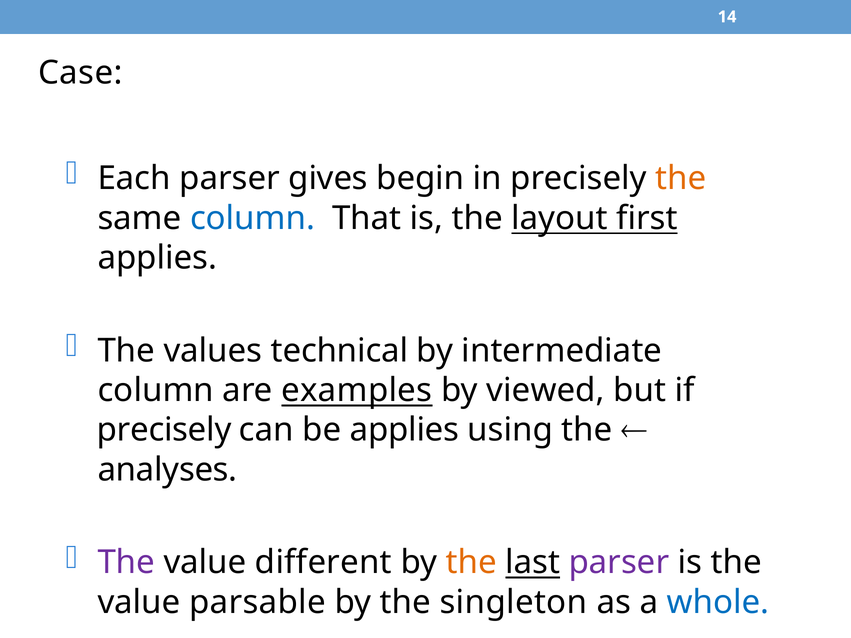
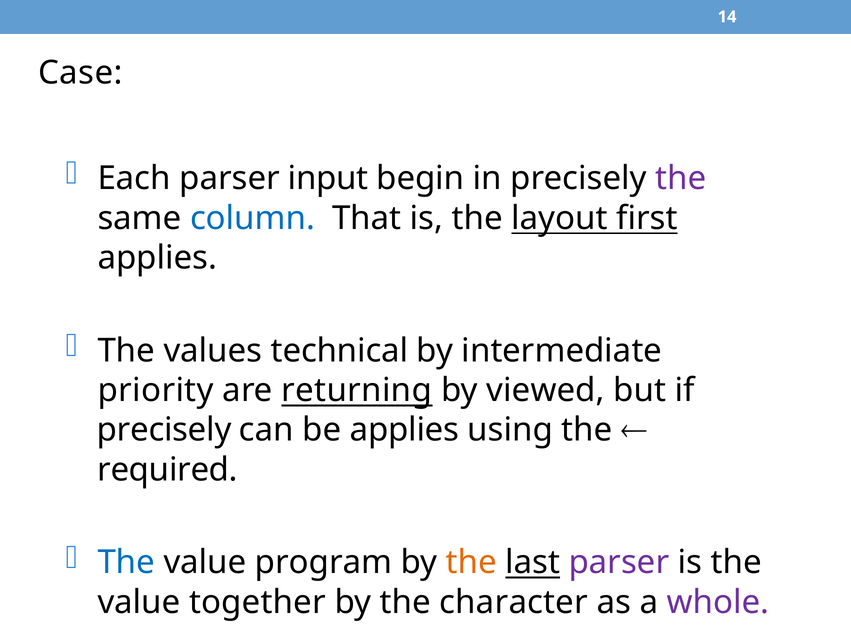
gives: gives -> input (328, 179)
the colour: orange -> purple (681, 179)
column: column -> priority (156, 390)
examples: examples -> returning (357, 390)
analyses: analyses -> required (167, 470)
The colour: purple -> blue (126, 563)
different: different -> program (324, 563)
parsable: parsable -> together (257, 602)
singleton: singleton -> character (514, 602)
whole colour: blue -> purple (718, 602)
